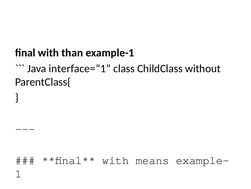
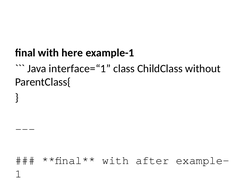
than: than -> here (72, 53)
means: means -> after (152, 160)
